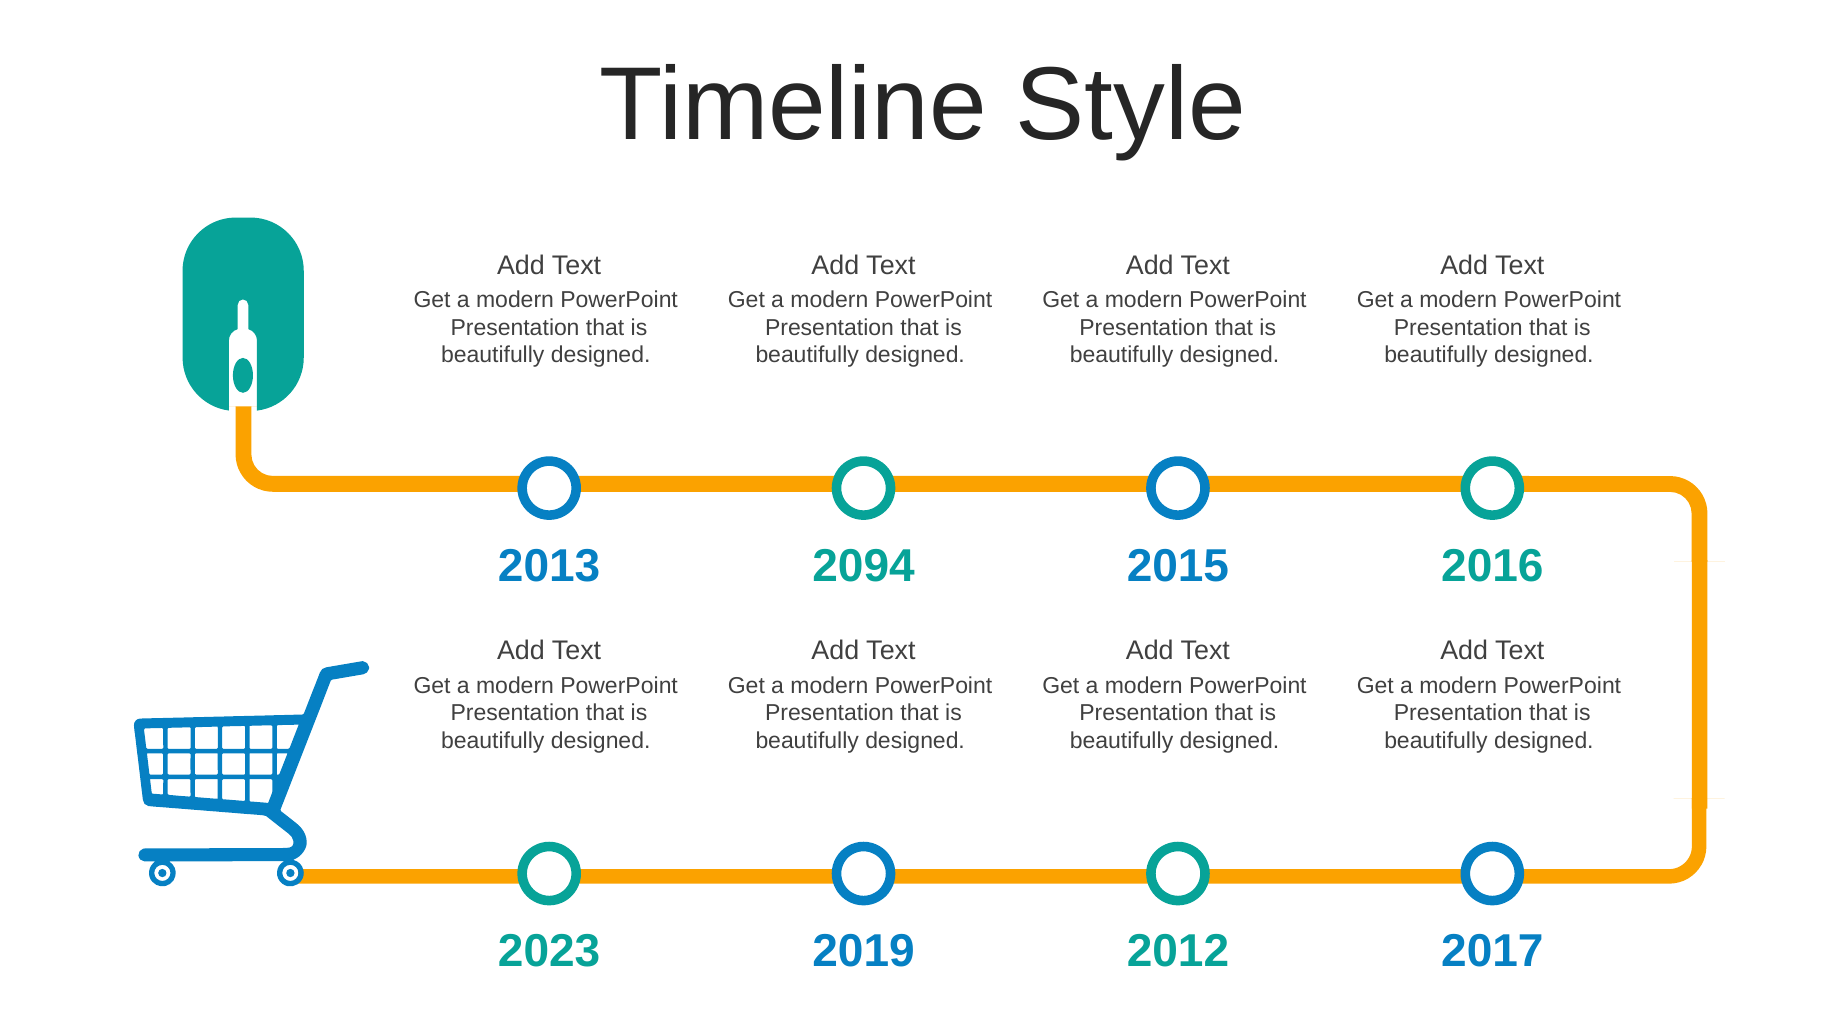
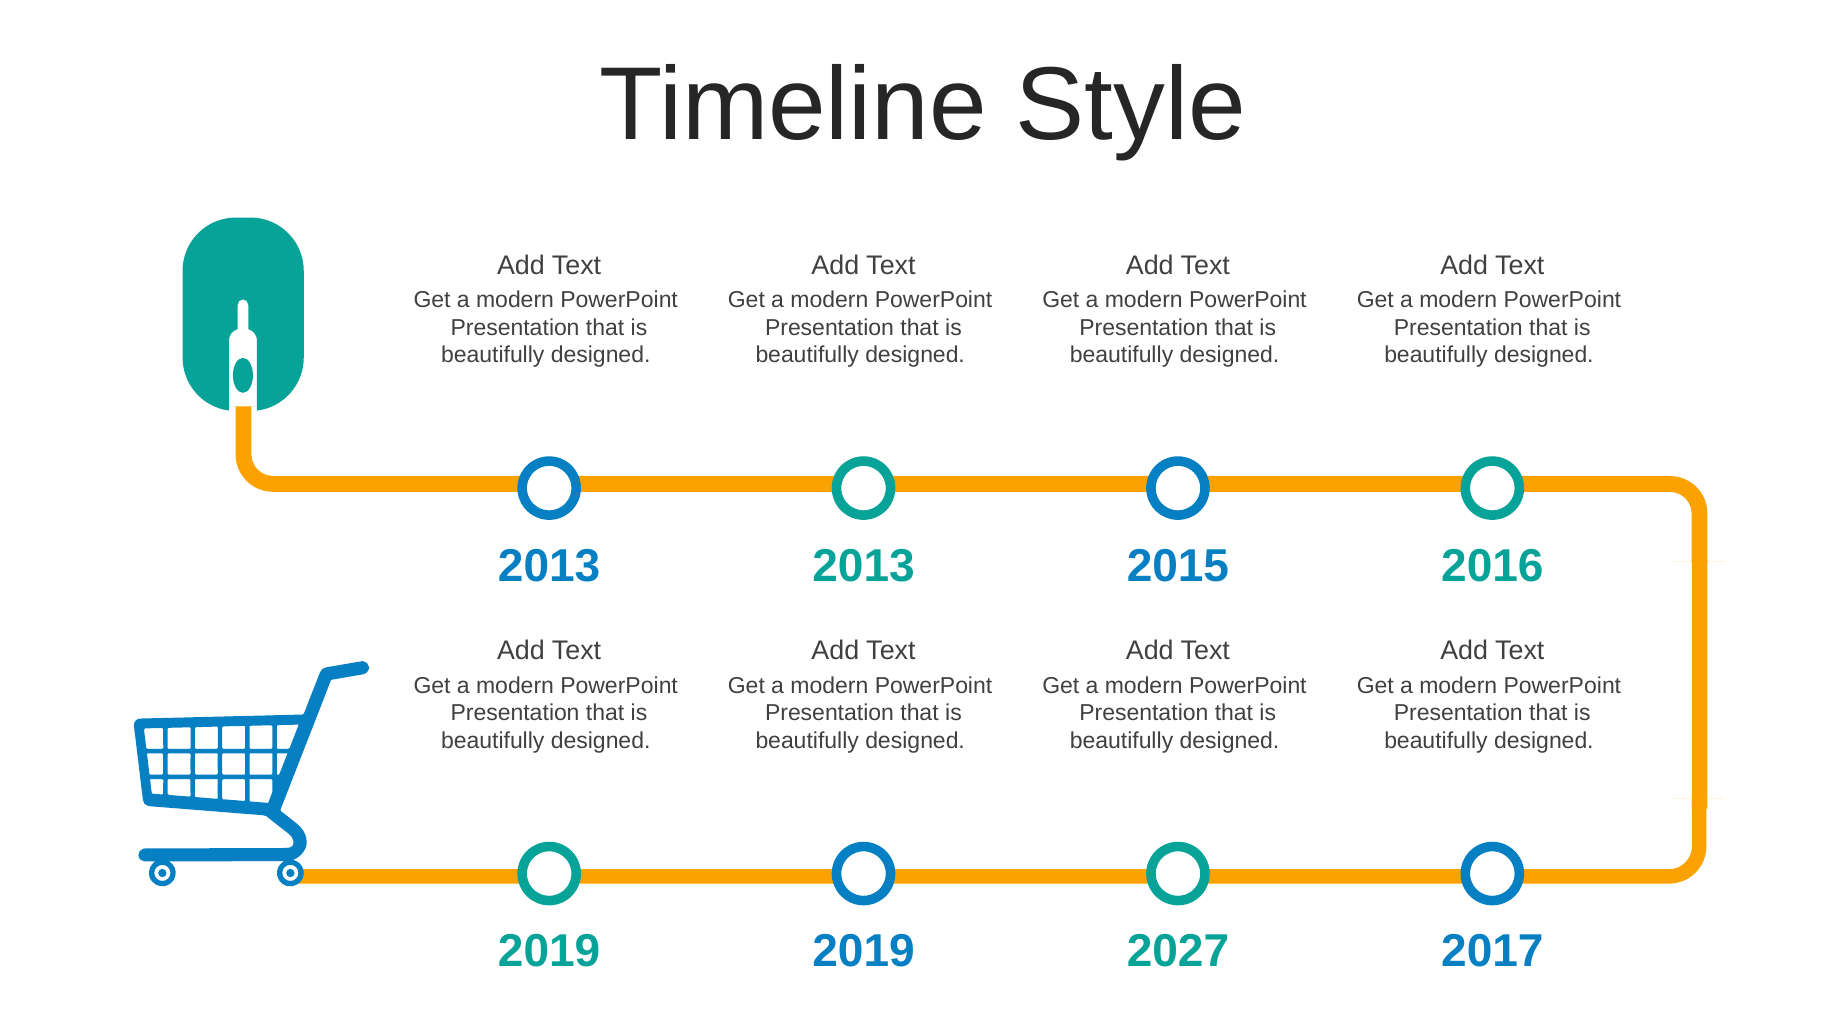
2013 2094: 2094 -> 2013 (864, 566)
2023: 2023 -> 2019 (549, 951)
2012: 2012 -> 2027 (1178, 951)
